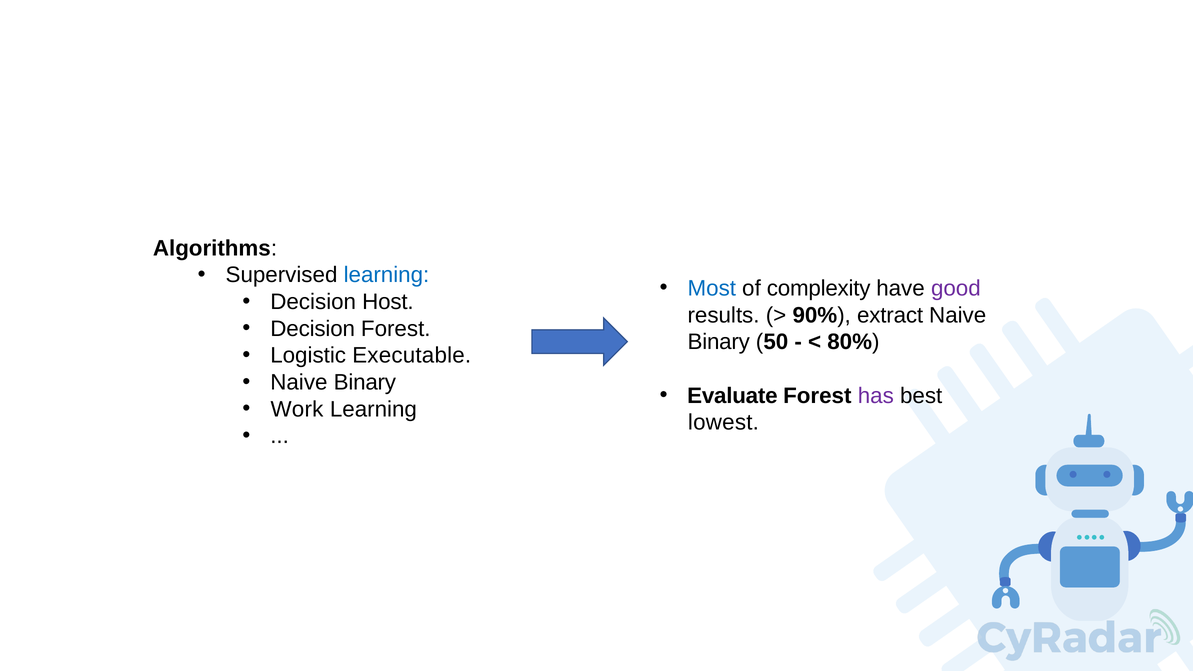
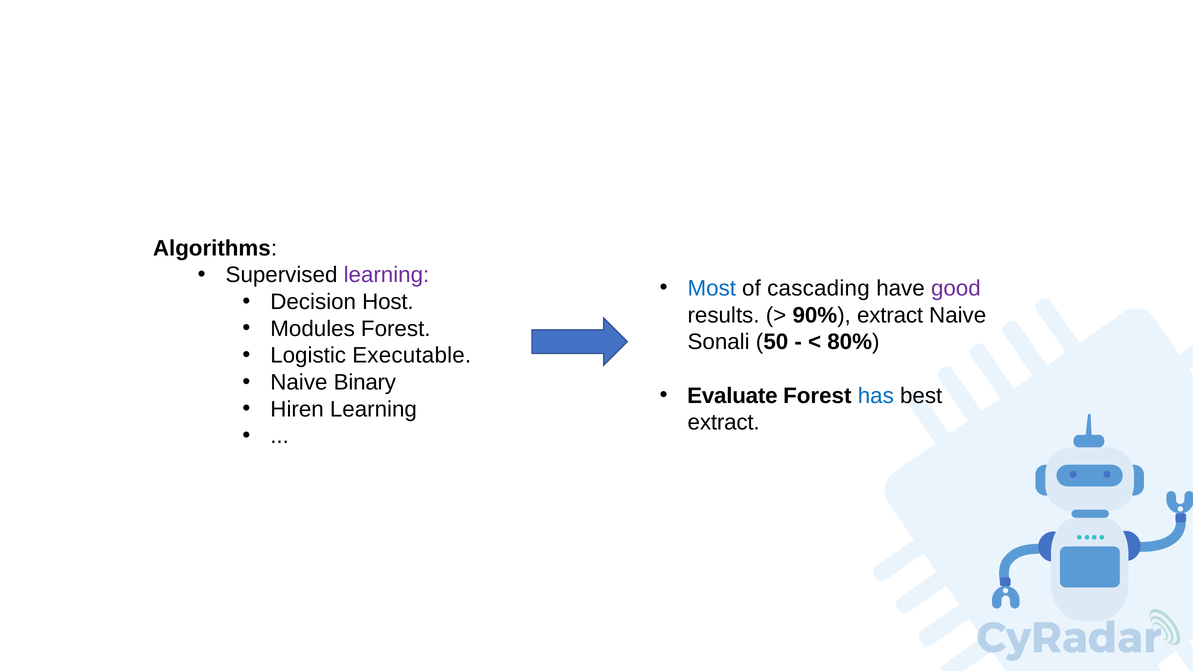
learning colour: blue -> purple (386, 275)
complexity: complexity -> cascading (818, 288)
Decision: Decision -> Modules (313, 329)
Binary: Binary -> Sonali (719, 342)
has colour: purple -> blue (876, 396)
Work: Work -> Hiren (297, 409)
lowest: lowest -> extract (724, 423)
